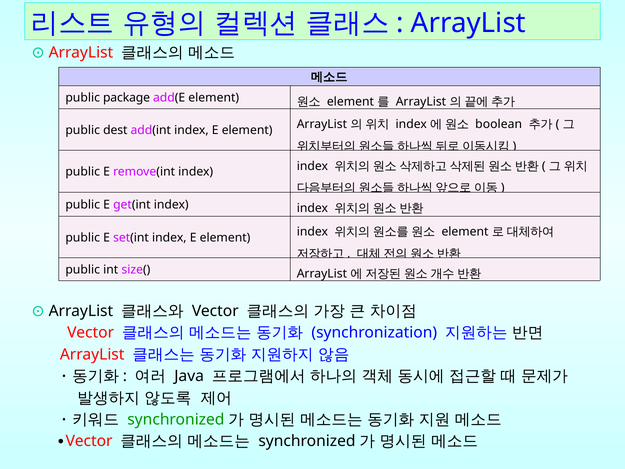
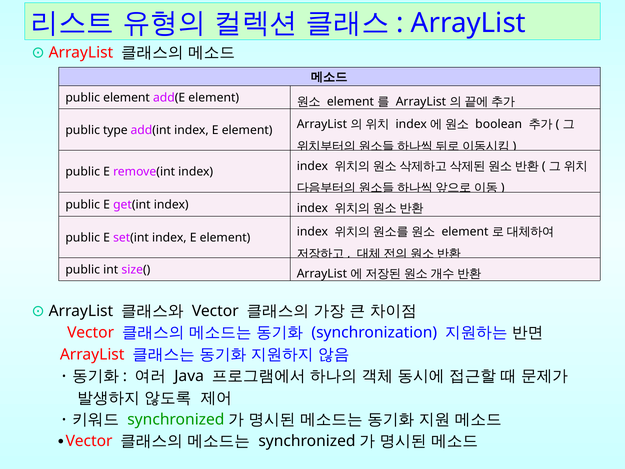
public package: package -> element (127, 98)
dest: dest -> type (115, 130)
